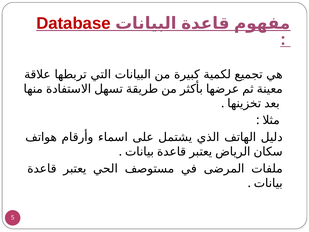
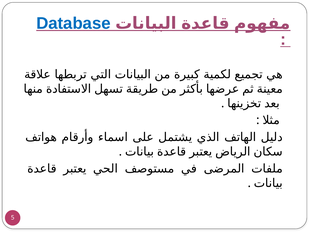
Database colour: red -> blue (73, 23)
